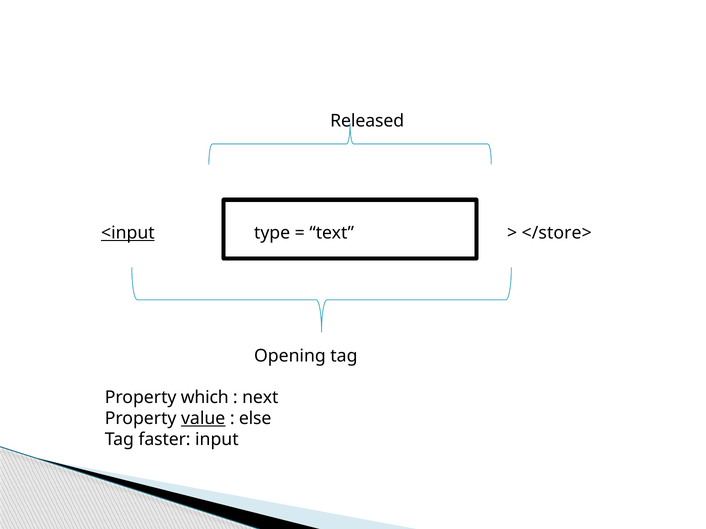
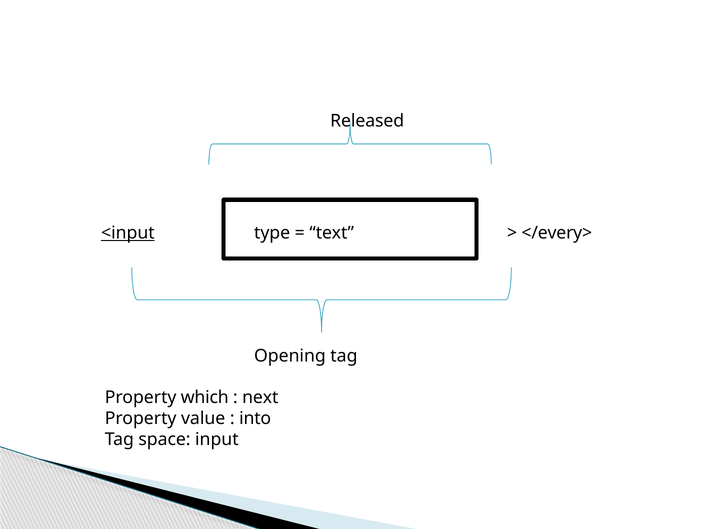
</store>: </store> -> </every> (557, 233)
value underline: present -> none (203, 419)
else: else -> into (255, 419)
faster: faster -> space (165, 440)
